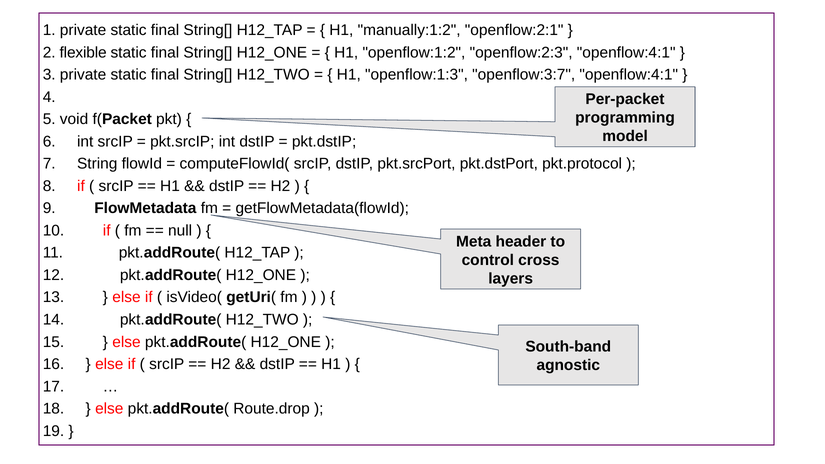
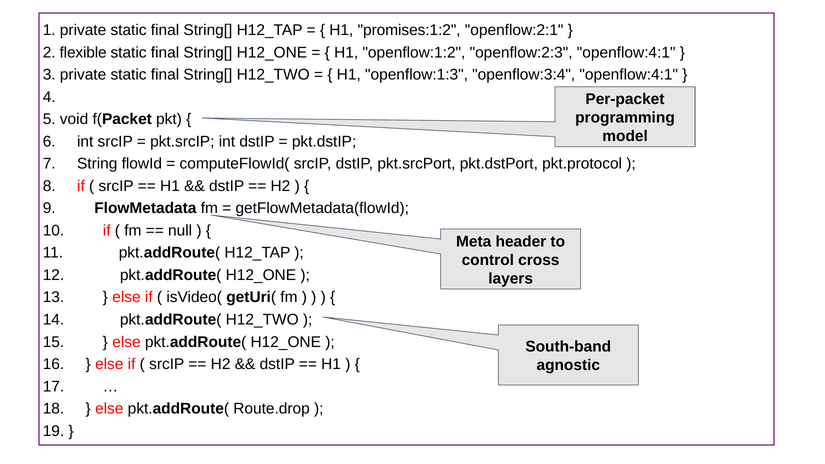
manually:1:2: manually:1:2 -> promises:1:2 (409, 30)
openflow:3:7: openflow:3:7 -> openflow:3:4 (524, 75)
